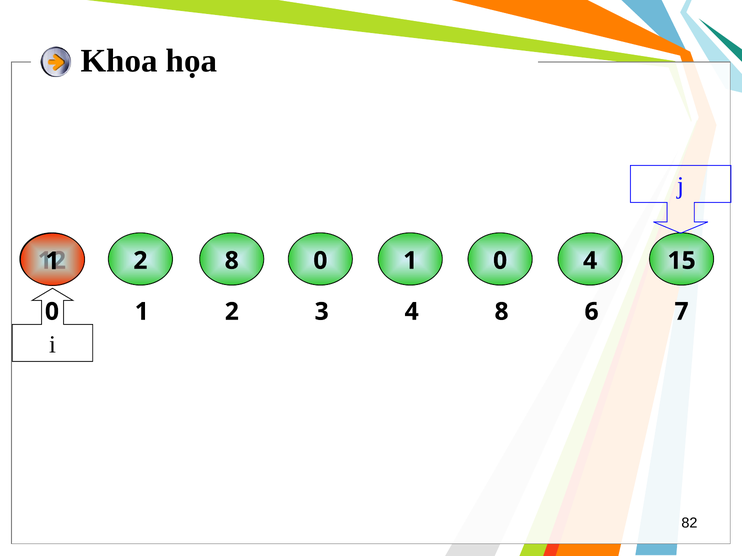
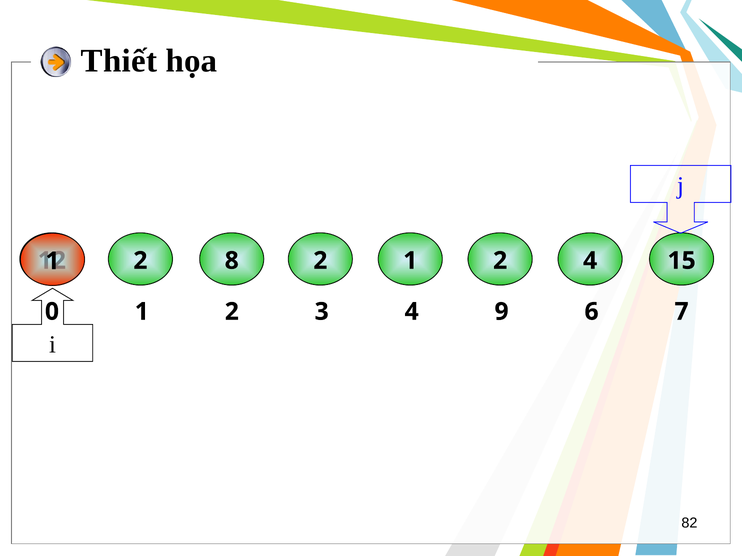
Khoa: Khoa -> Thiết (119, 61)
8 0: 0 -> 2 (320, 261)
0: 0 -> 2 (500, 261)
4 8: 8 -> 9 (502, 312)
